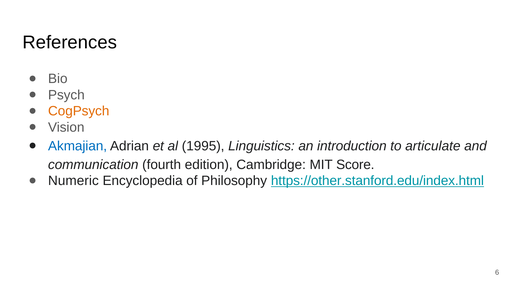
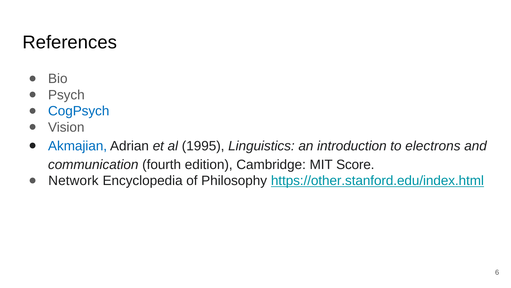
CogPsych colour: orange -> blue (79, 111)
articulate: articulate -> electrons (433, 146)
Numeric: Numeric -> Network (73, 180)
